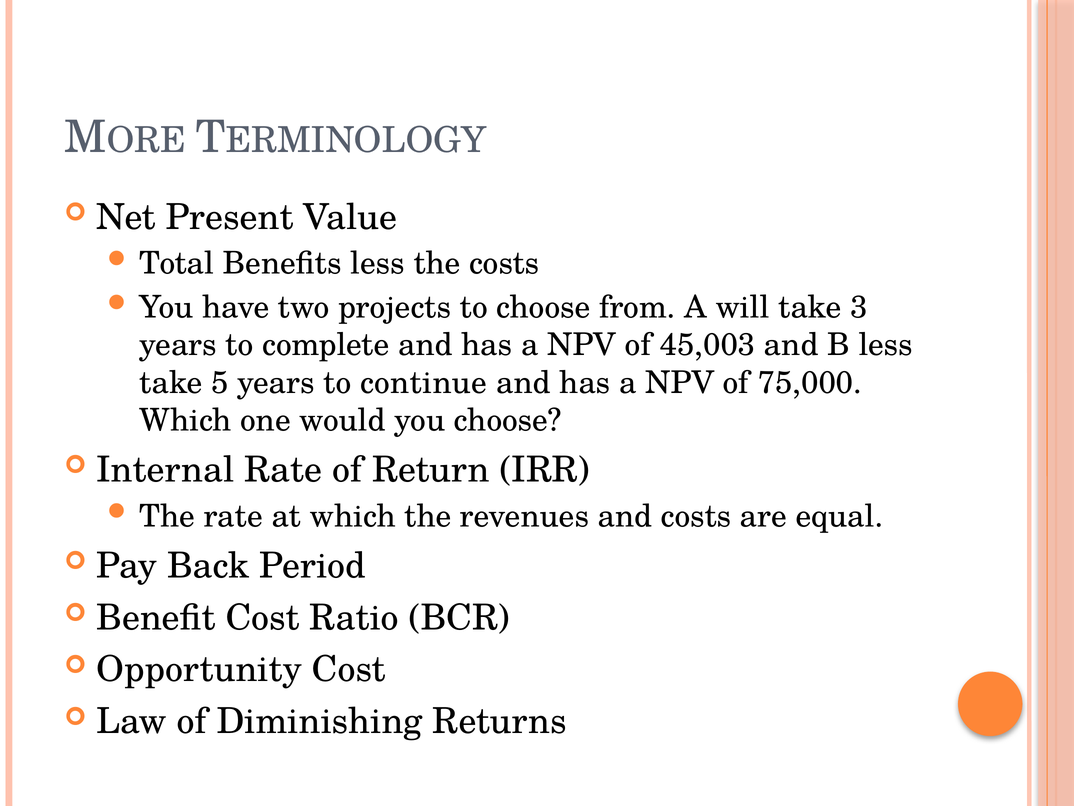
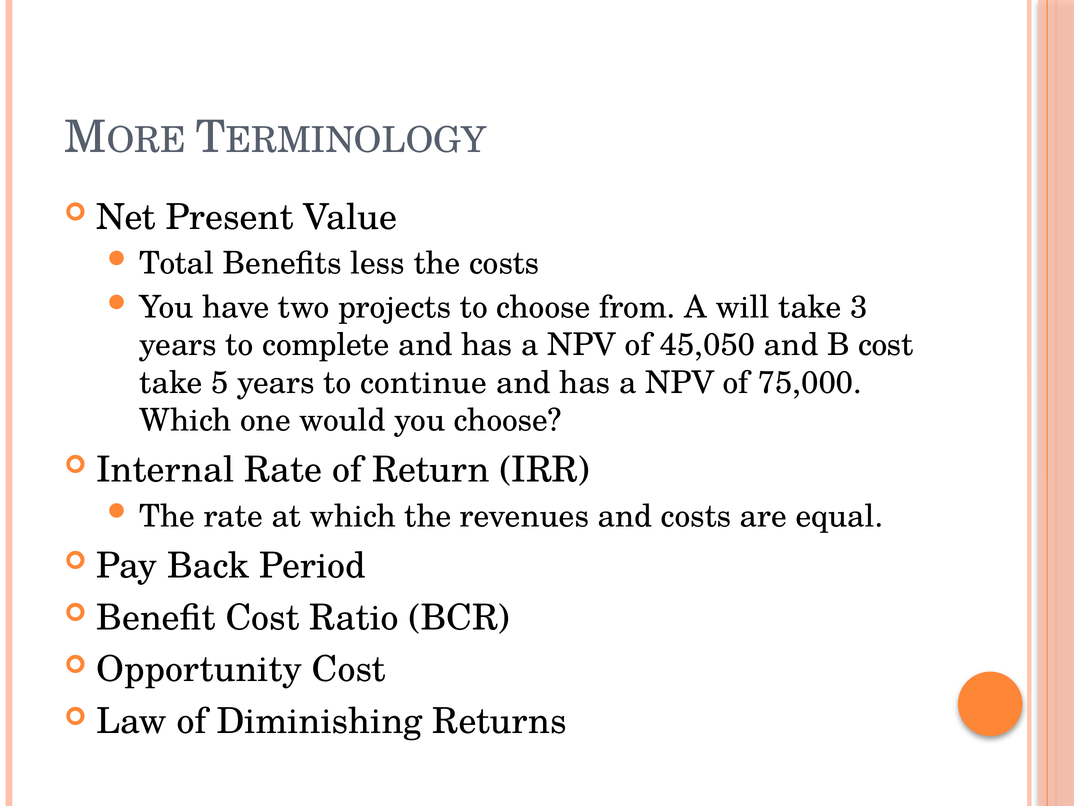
45,003: 45,003 -> 45,050 (707, 345)
B less: less -> cost (886, 345)
